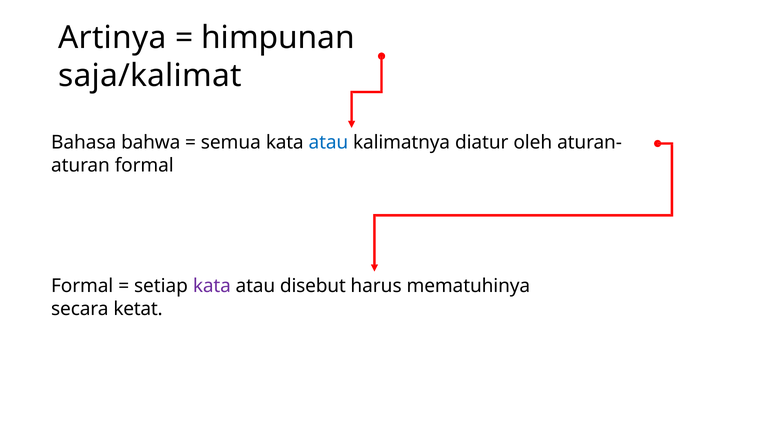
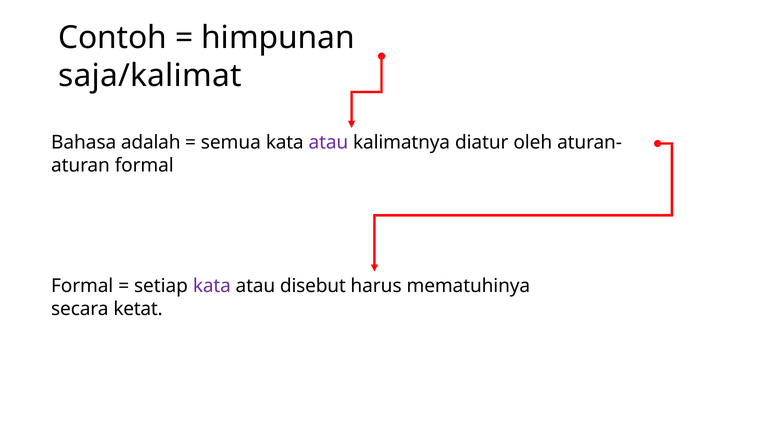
Artinya: Artinya -> Contoh (113, 38)
bahwa: bahwa -> adalah (151, 142)
atau colour: blue -> purple (328, 142)
